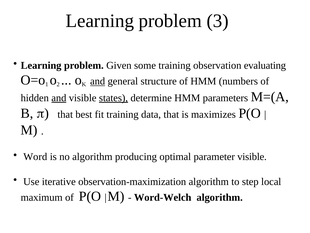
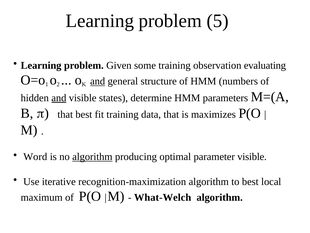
3: 3 -> 5 (218, 21)
states underline: present -> none (113, 98)
algorithm underline: none -> present (92, 156)
observation-maximization: observation-maximization -> recognition-maximization (132, 181)
to step: step -> best (250, 181)
Word-Welch: Word-Welch -> What-Welch (163, 197)
